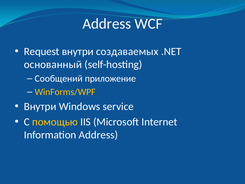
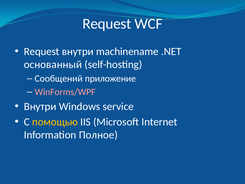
Address: Address -> Request (107, 24)
создаваемых: создаваемых -> machinename (127, 51)
WinForms/WPF colour: yellow -> pink (65, 92)
Information Address: Address -> Полное (98, 135)
